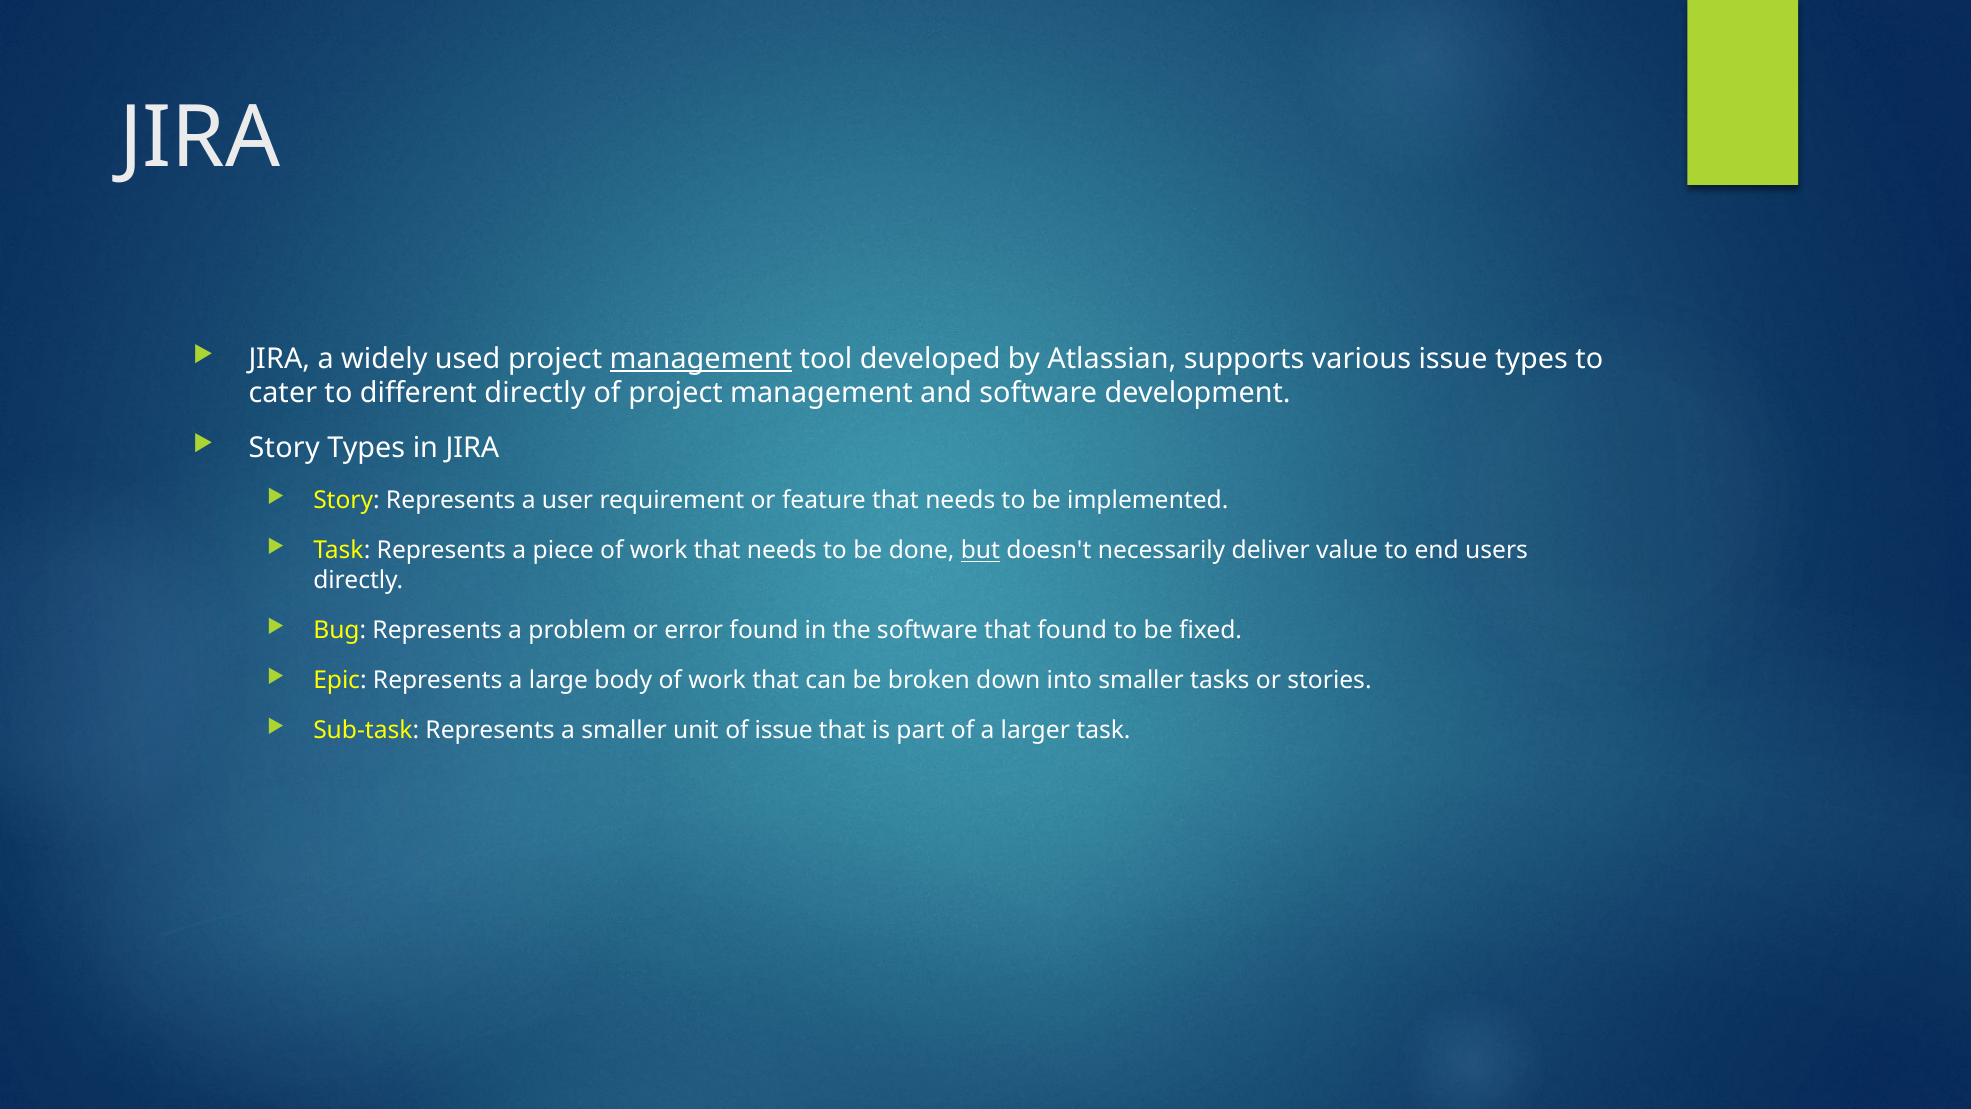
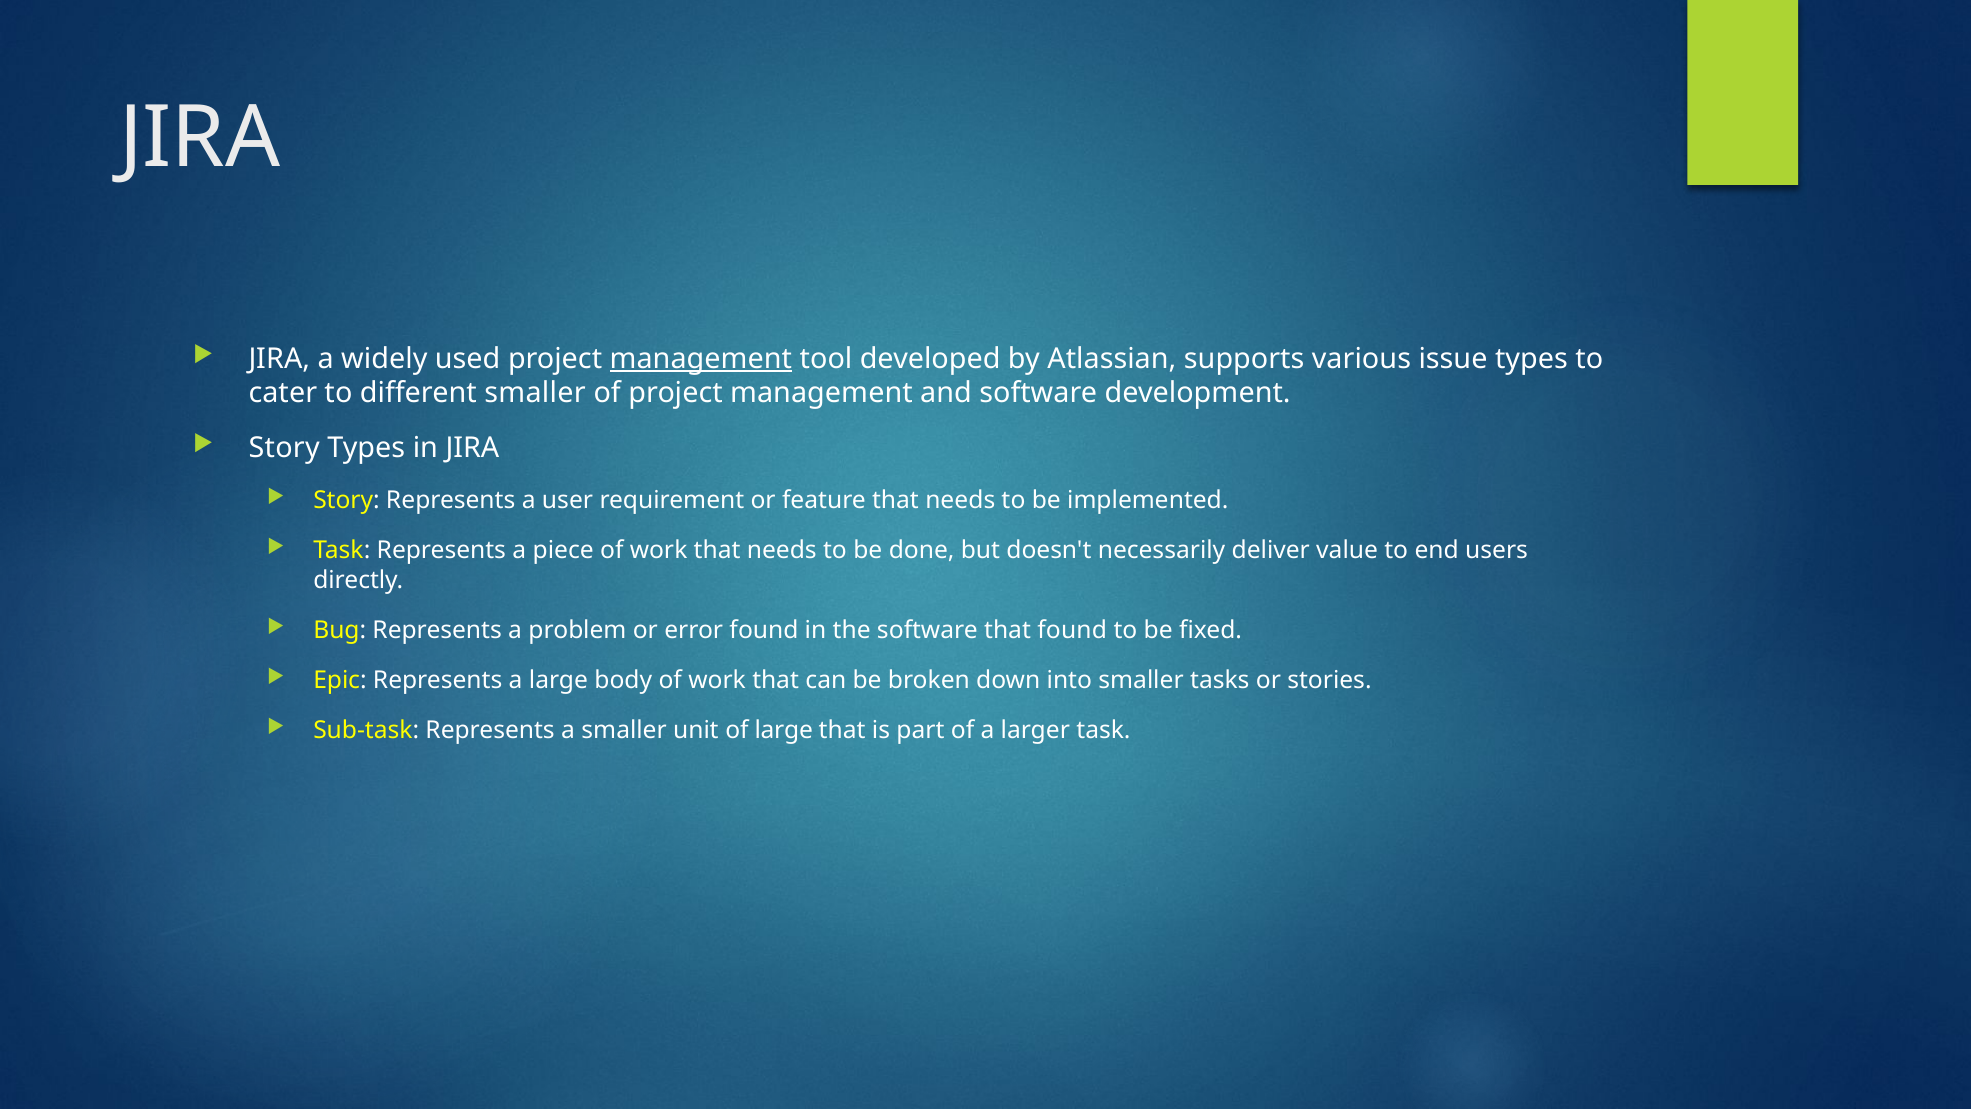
different directly: directly -> smaller (535, 393)
but underline: present -> none (980, 551)
of issue: issue -> large (784, 731)
